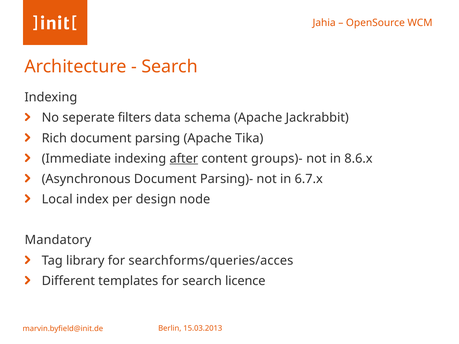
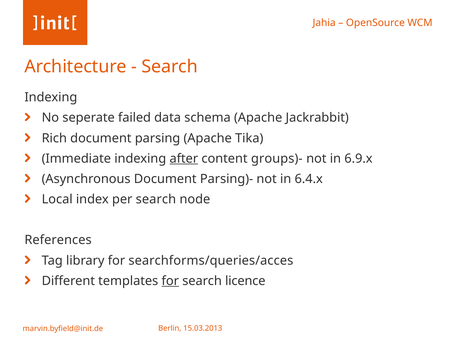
filters: filters -> failed (134, 118)
8.6.x: 8.6.x -> 6.9.x (358, 159)
6.7.x: 6.7.x -> 6.4.x (309, 179)
per design: design -> search (156, 199)
Mandatory: Mandatory -> References (58, 240)
for underline: none -> present (170, 281)
